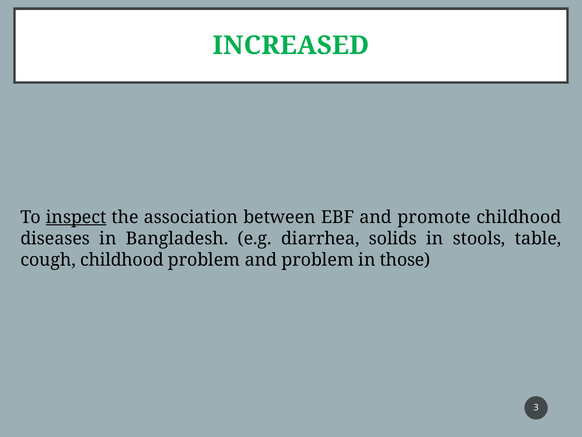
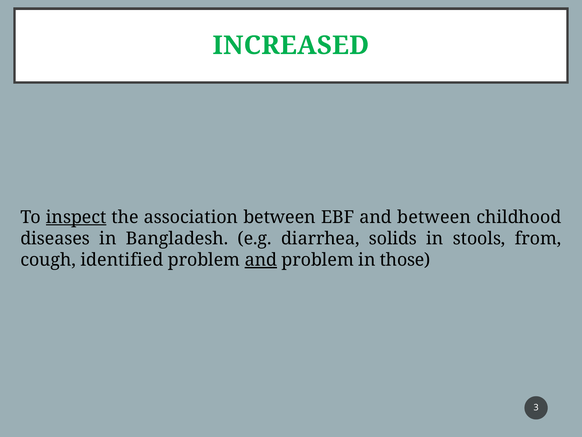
and promote: promote -> between (434, 217)
table: table -> from (538, 238)
cough childhood: childhood -> identified (122, 260)
and underline: none -> present (261, 260)
